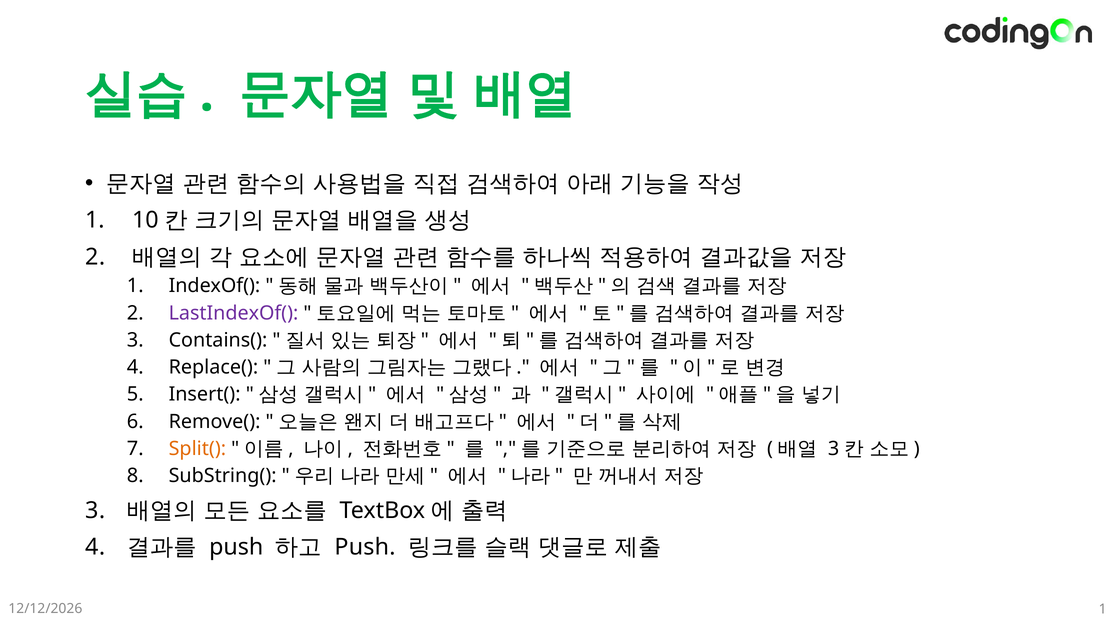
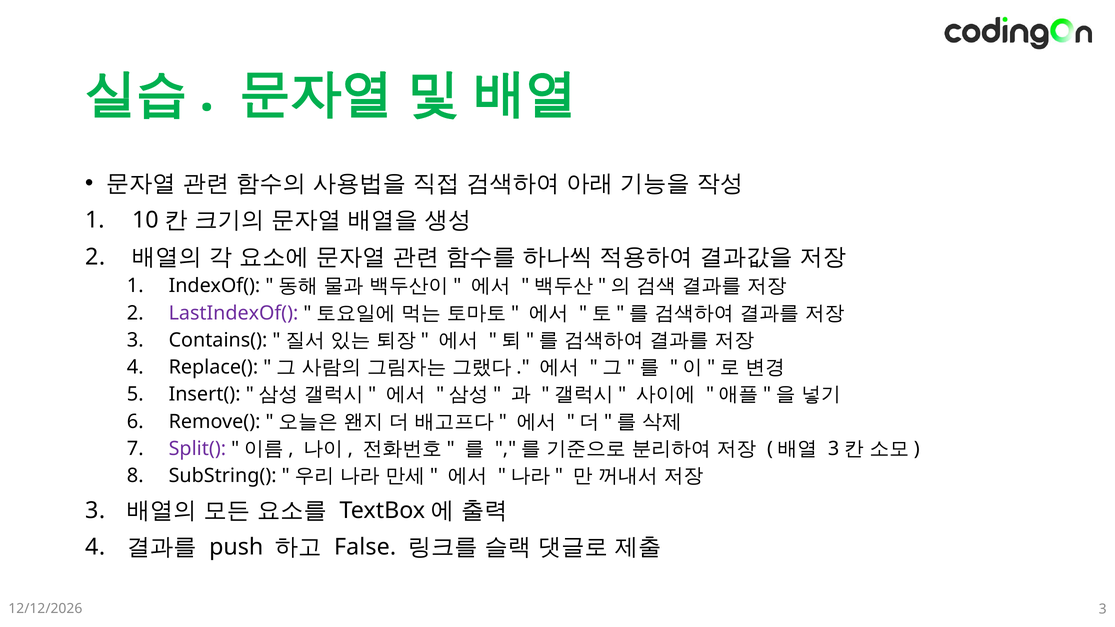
Split( colour: orange -> purple (197, 449)
Push: Push -> False (365, 547)
1: 1 -> 3 (1103, 609)
